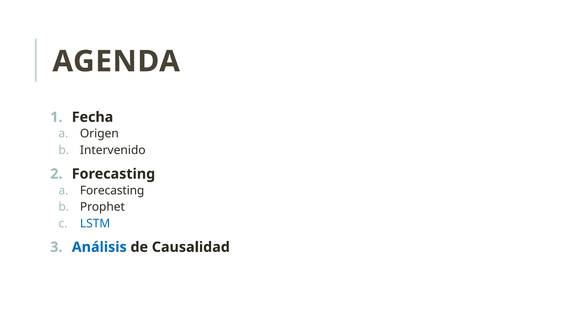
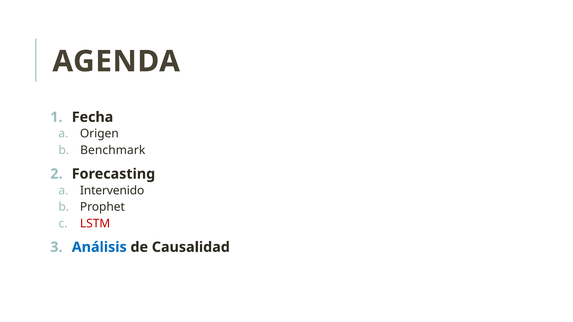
Intervenido: Intervenido -> Benchmark (113, 150)
Forecasting: Forecasting -> Intervenido (112, 191)
LSTM colour: blue -> red (95, 224)
